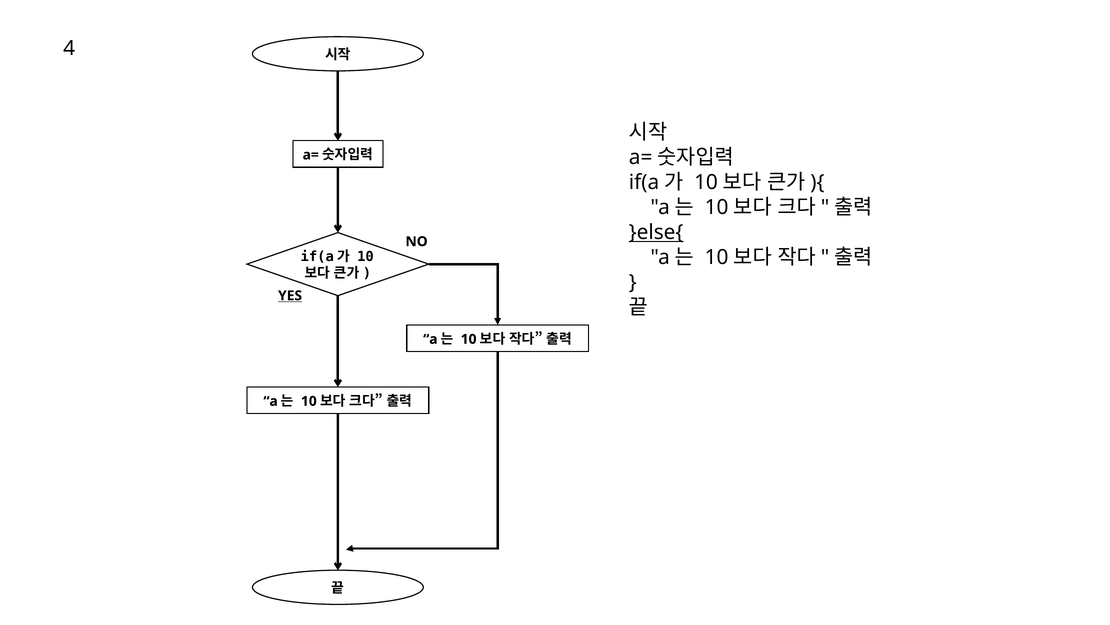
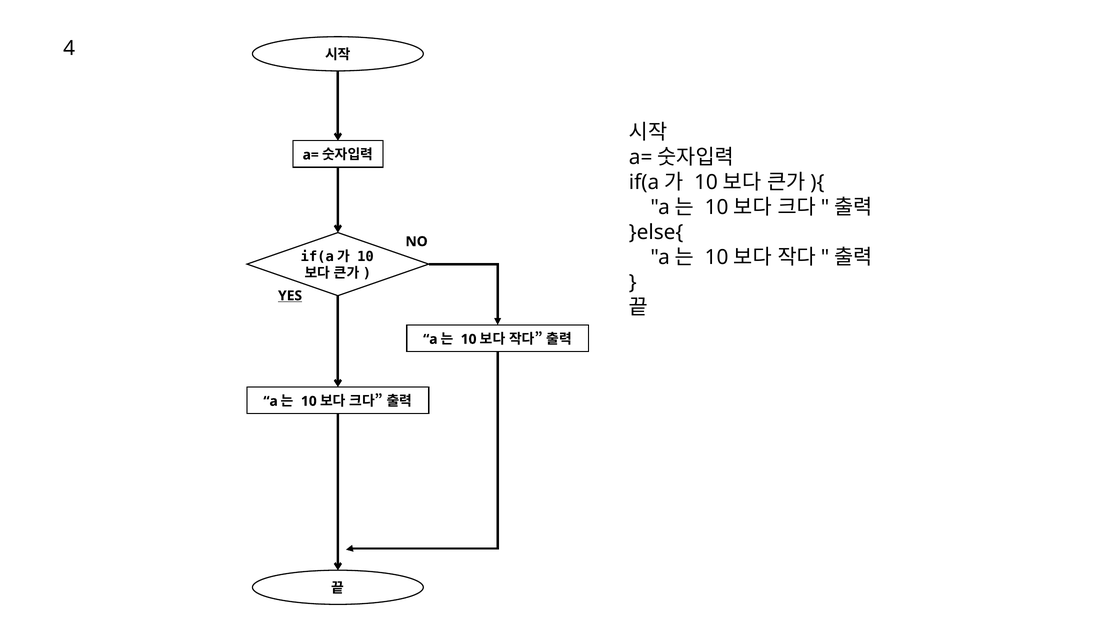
}else{ underline: present -> none (656, 232)
